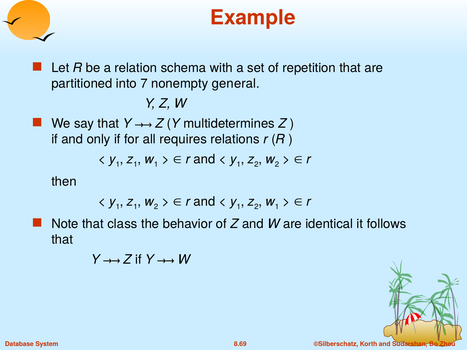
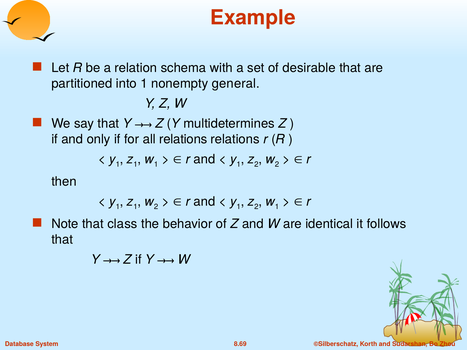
repetition: repetition -> desirable (309, 68)
into 7: 7 -> 1 (144, 84)
all requires: requires -> relations (183, 139)
